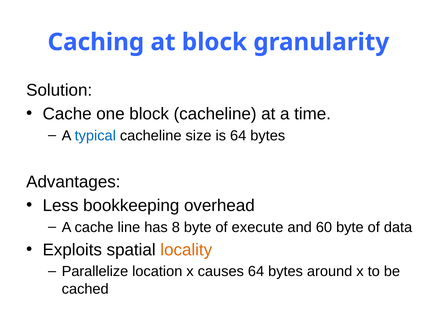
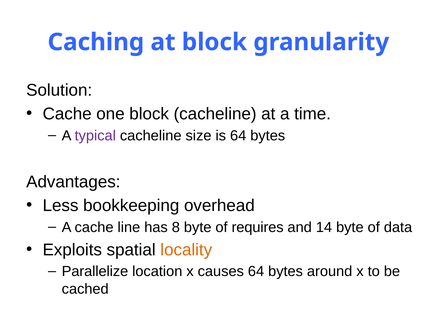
typical colour: blue -> purple (95, 135)
execute: execute -> requires (258, 227)
60: 60 -> 14 (324, 227)
